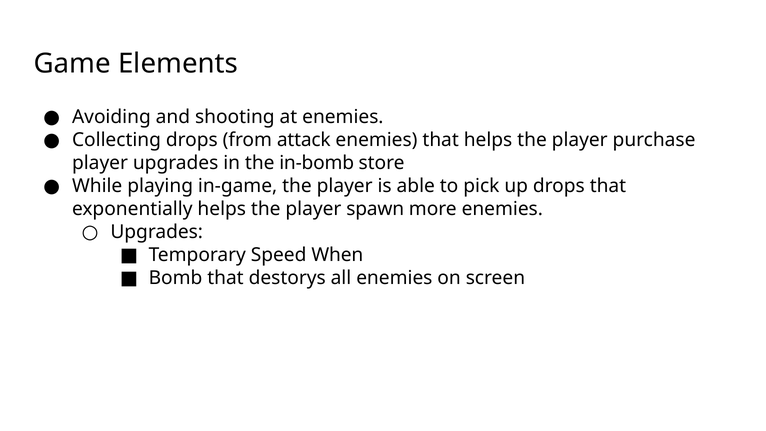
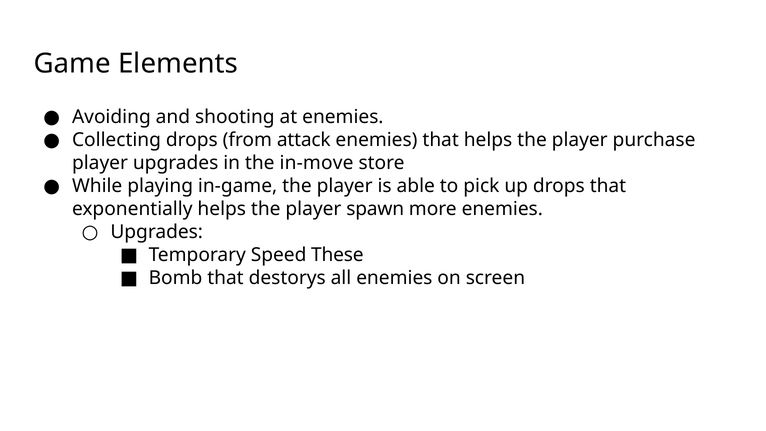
in-bomb: in-bomb -> in-move (316, 163)
When: When -> These (337, 255)
